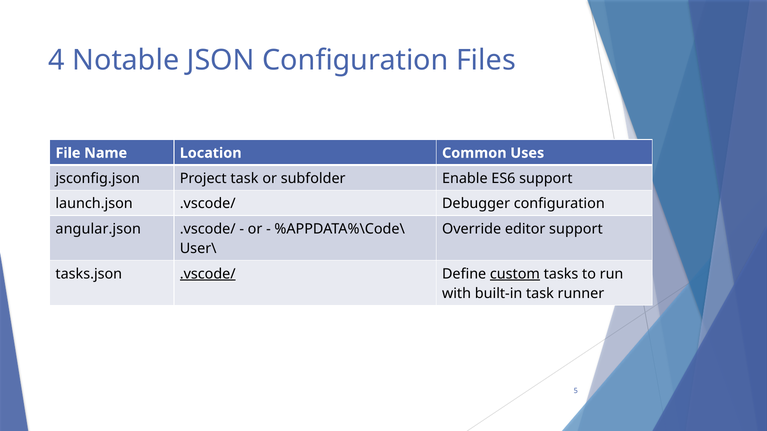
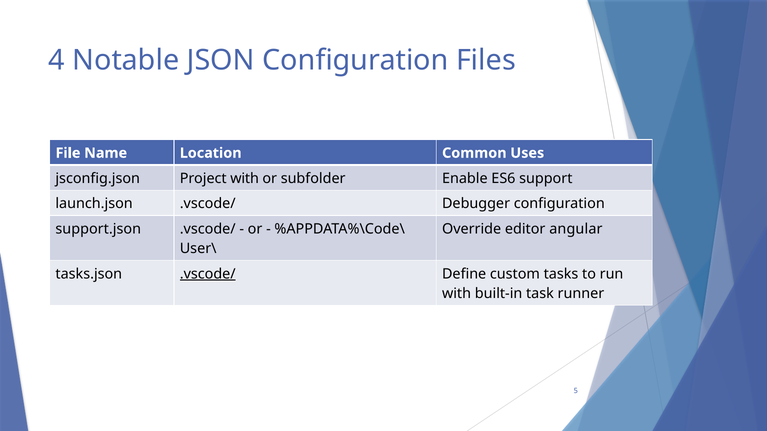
Project task: task -> with (245, 179)
angular.json: angular.json -> support.json (98, 229)
editor support: support -> angular (576, 229)
custom underline: present -> none (515, 274)
